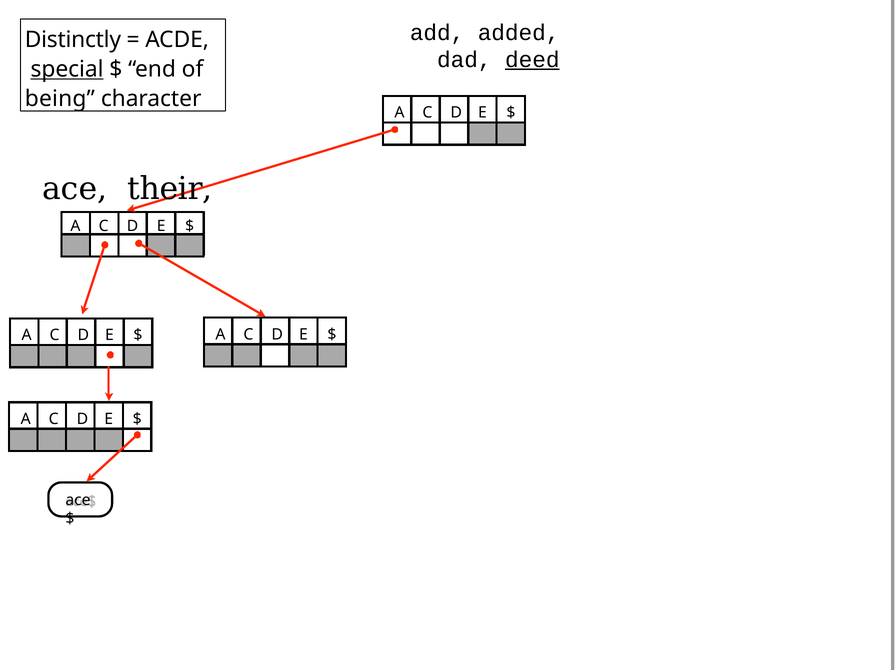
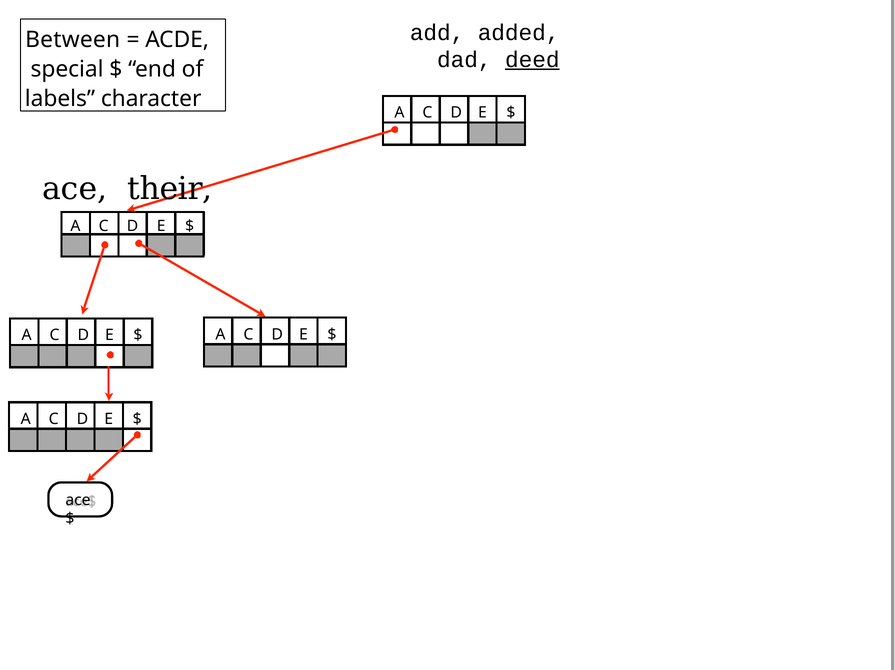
Distinctly: Distinctly -> Between (73, 40)
special underline: present -> none (67, 69)
being: being -> labels (60, 99)
